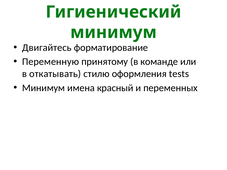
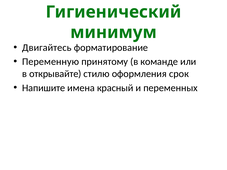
откатывать: откатывать -> открывайте (55, 74)
tests: tests -> срок (179, 74)
Минимум: Минимум -> Напишите (44, 88)
